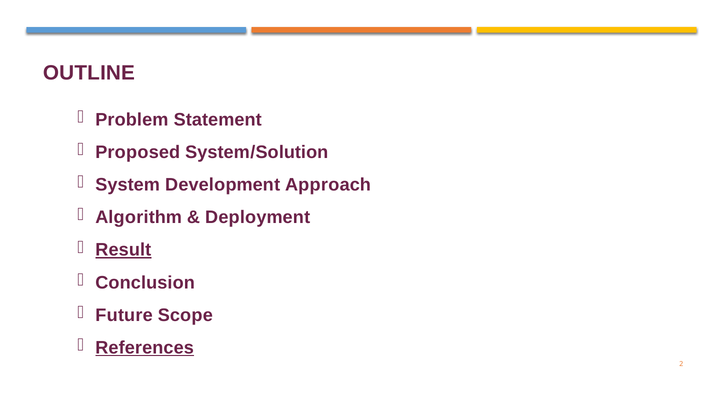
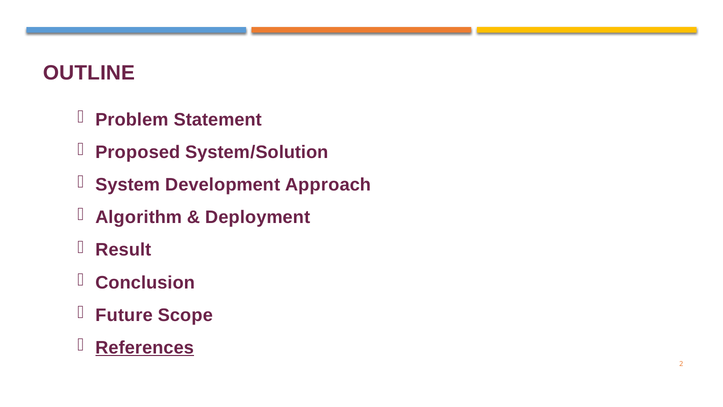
Result underline: present -> none (123, 250)
